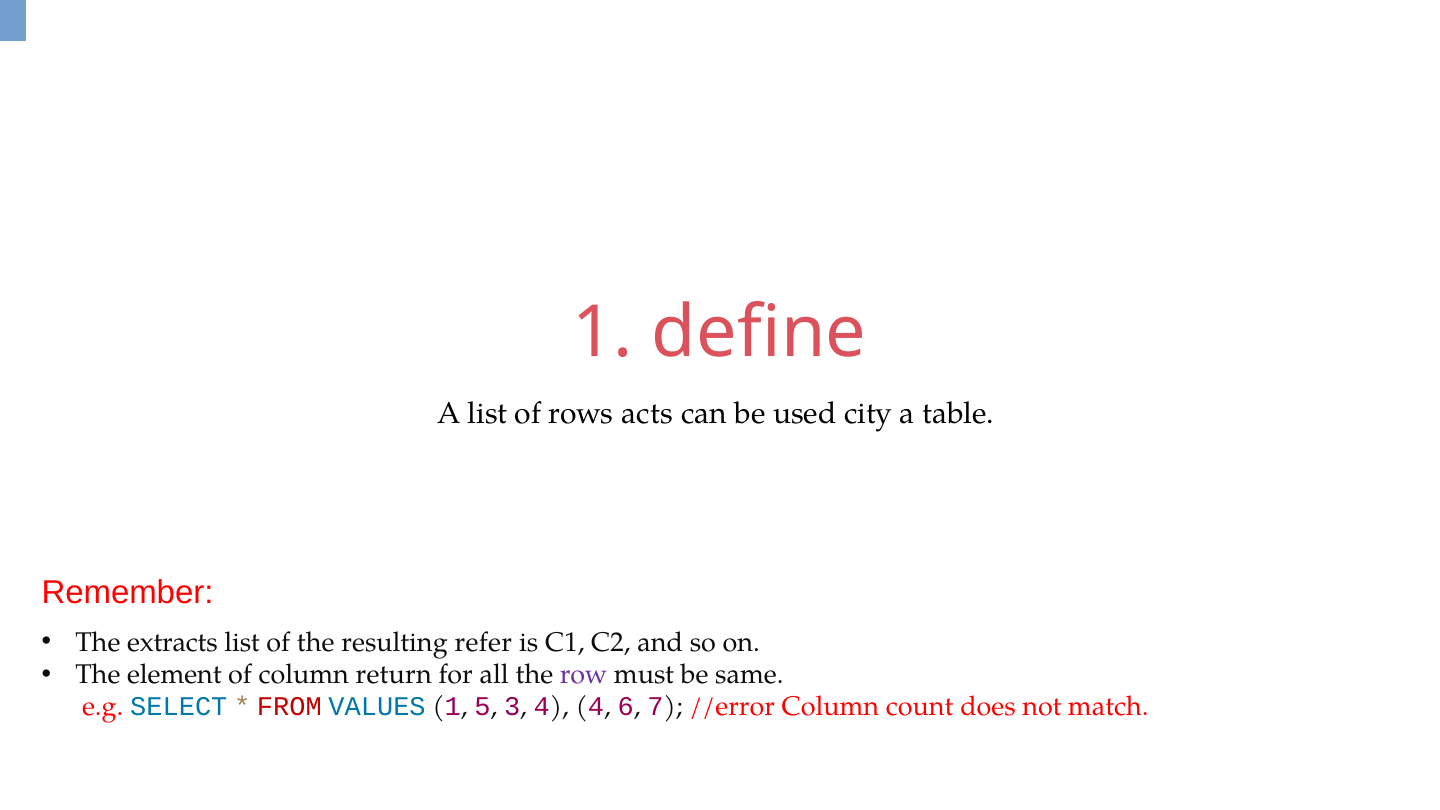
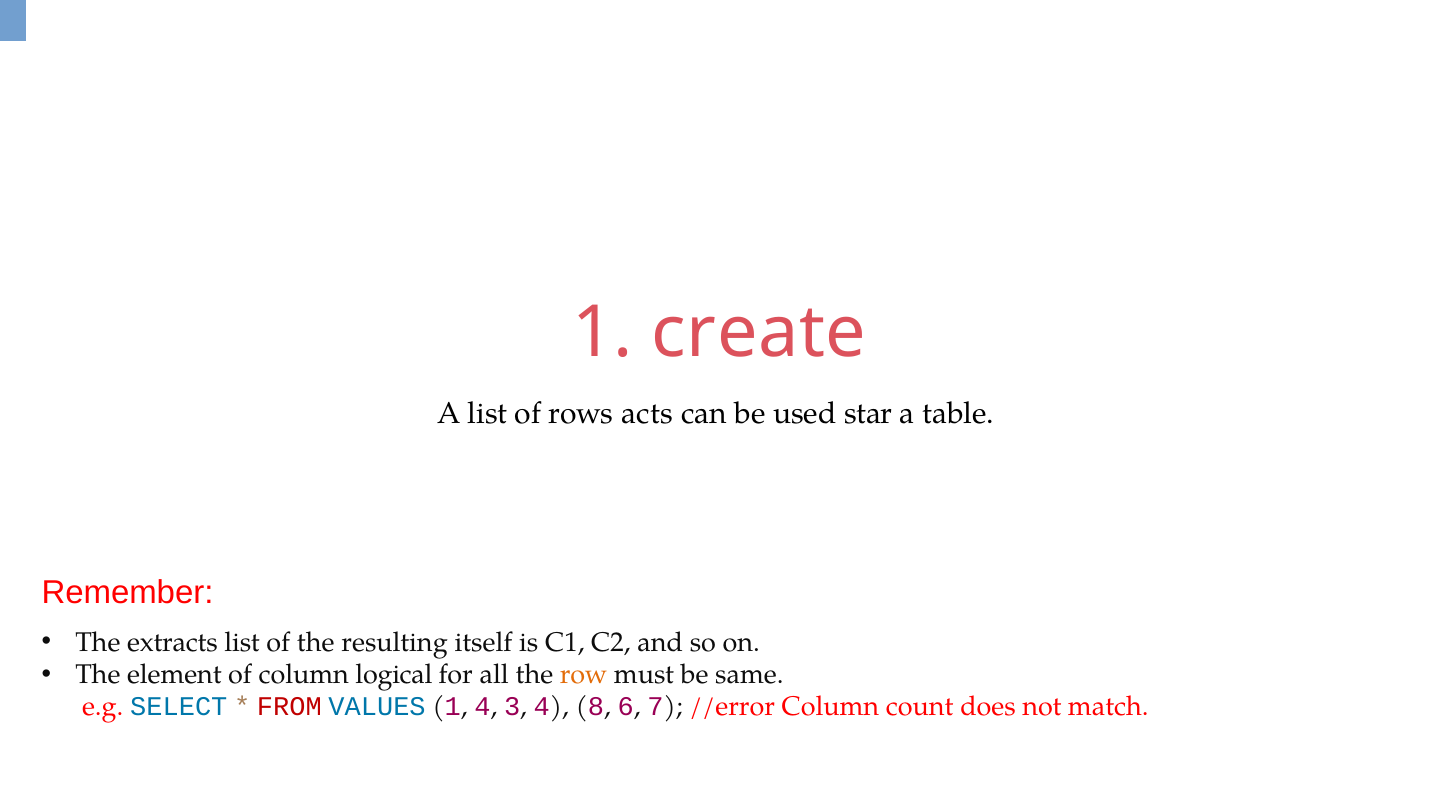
define: define -> create (759, 333)
city: city -> star (869, 413)
refer: refer -> itself (484, 642)
return: return -> logical (394, 675)
row colour: purple -> orange (584, 675)
5: 5 -> 4 (482, 707)
4: 4 -> 8 (596, 707)
